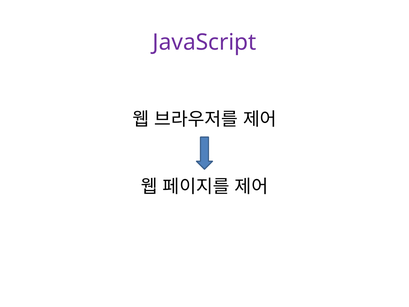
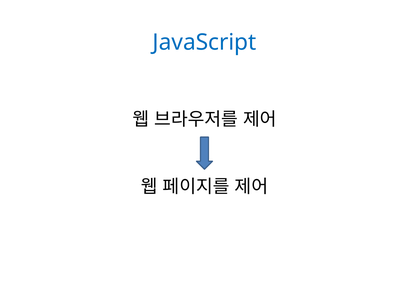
JavaScript colour: purple -> blue (205, 42)
